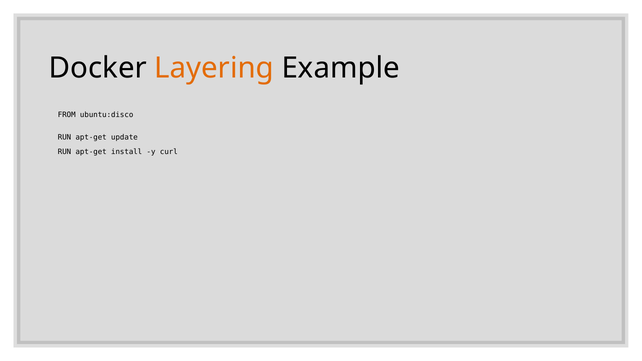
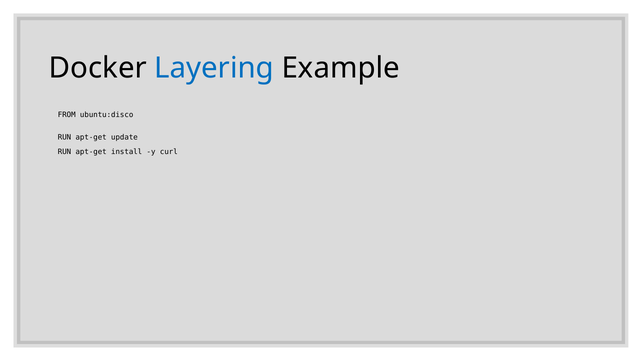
Layering colour: orange -> blue (214, 68)
